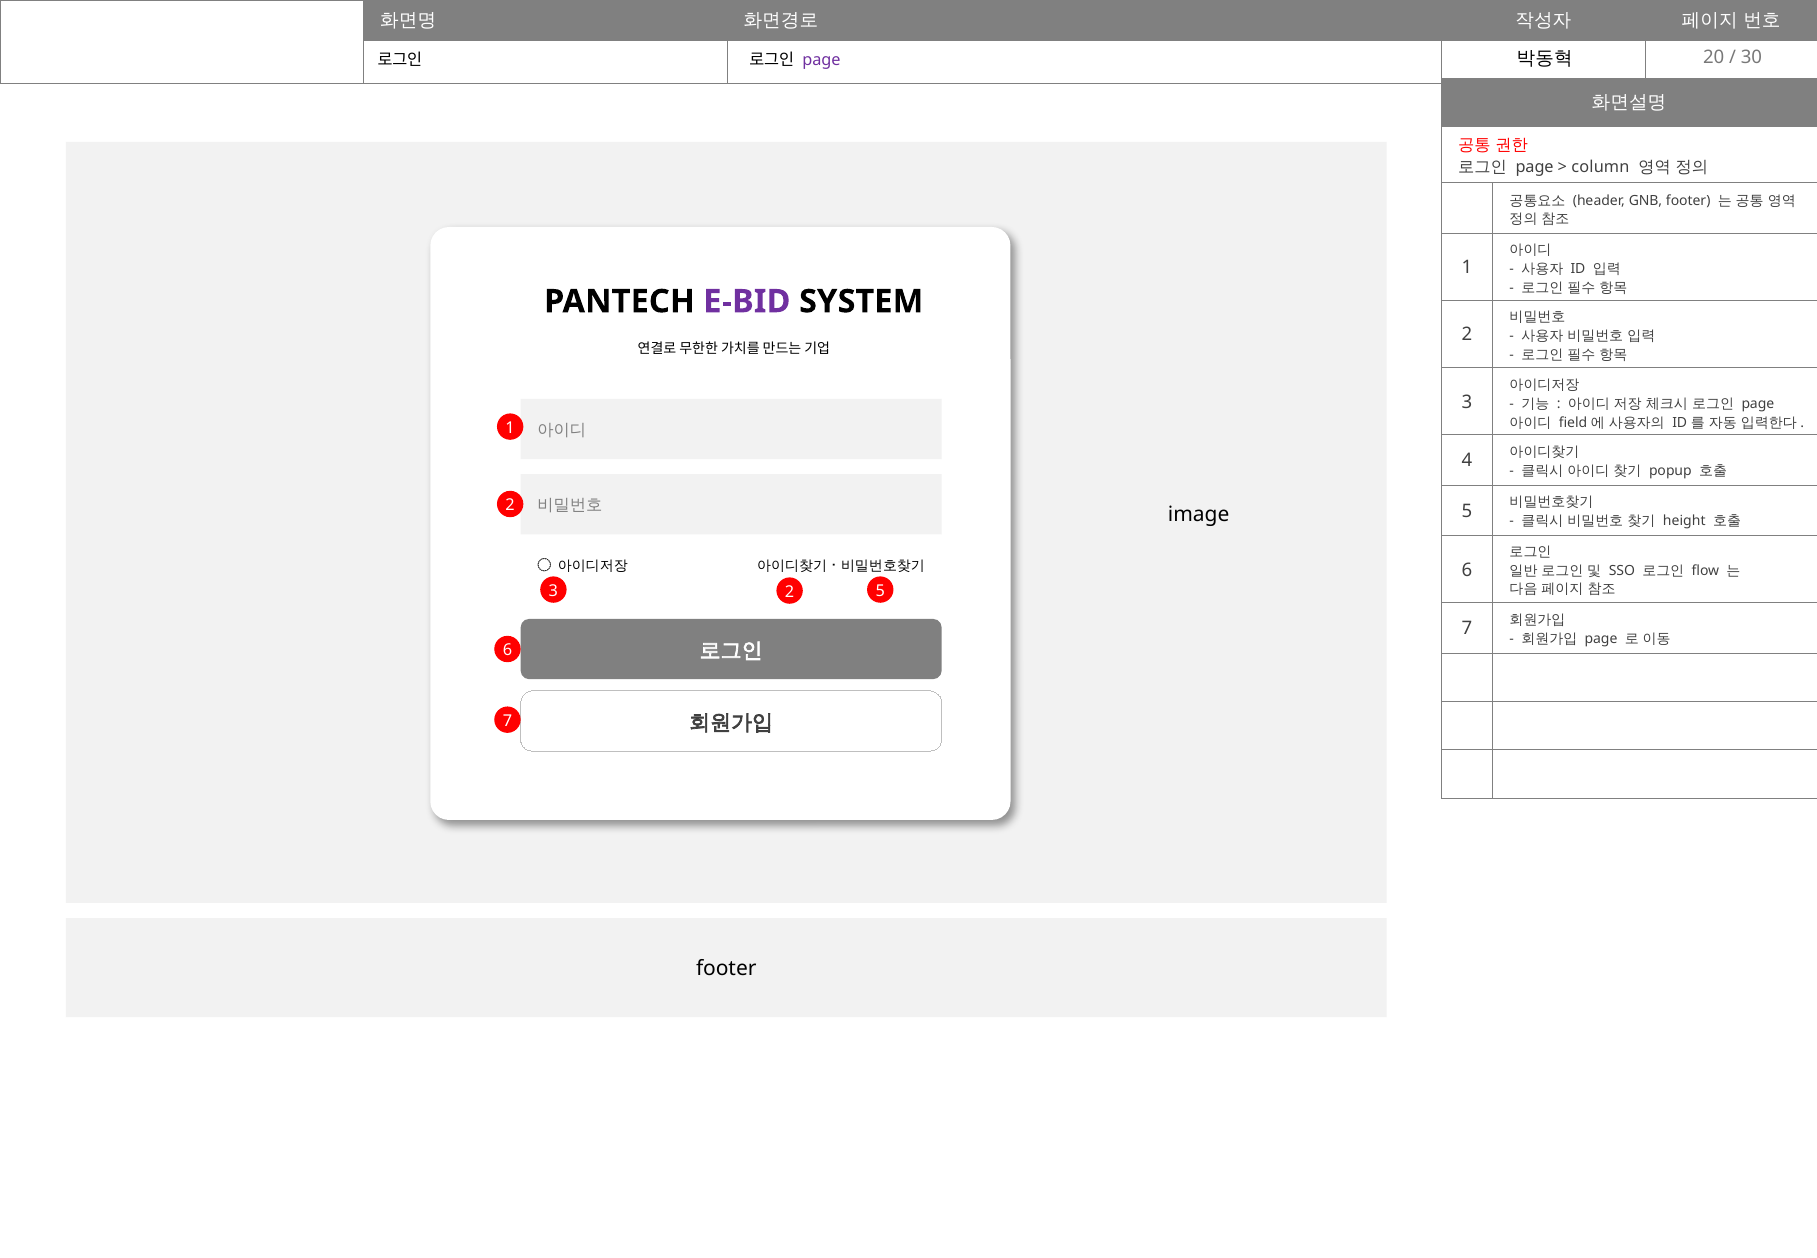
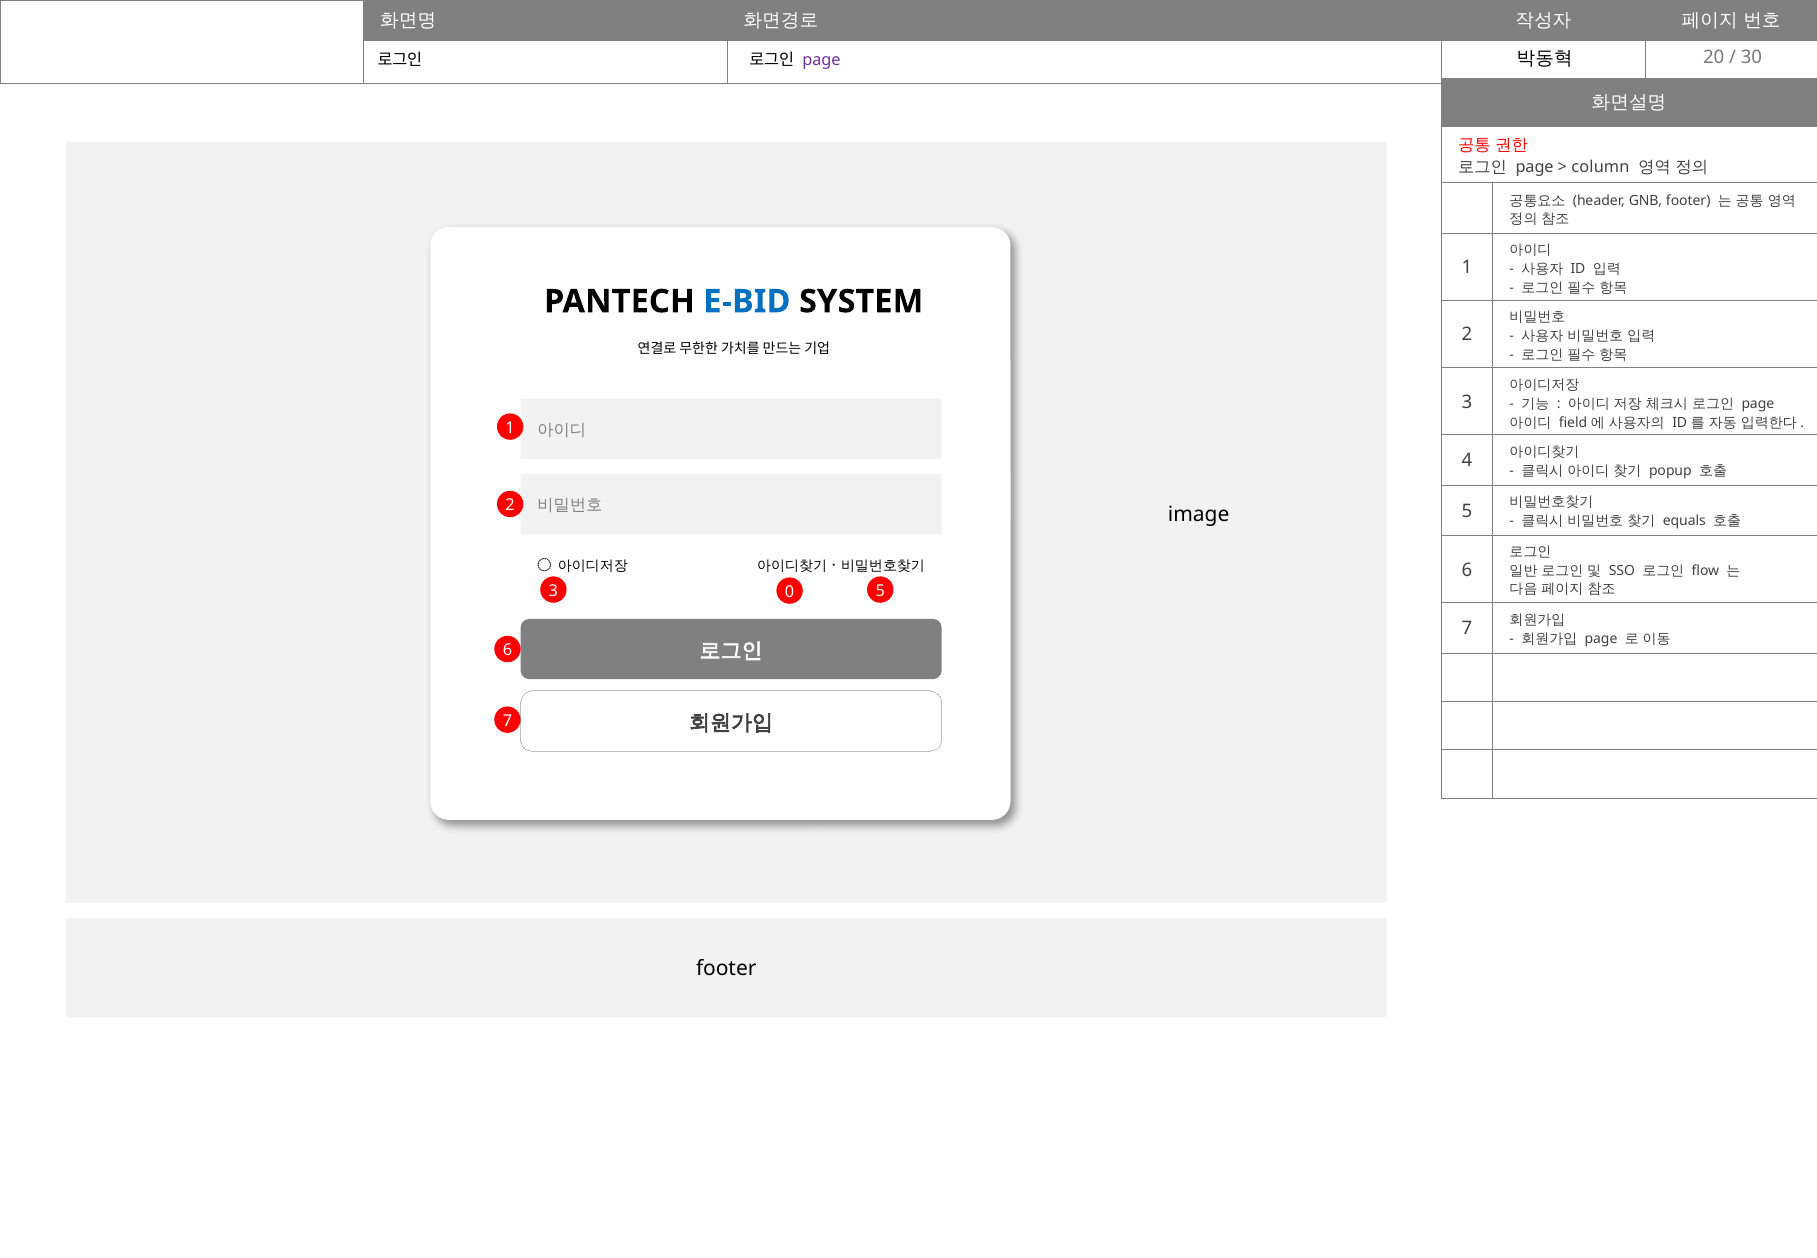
E-BID colour: purple -> blue (747, 301)
height: height -> equals (1684, 521)
3 2: 2 -> 0 (790, 592)
